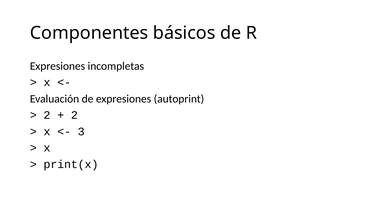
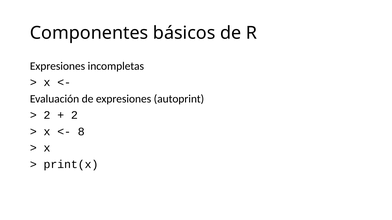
3: 3 -> 8 (81, 132)
